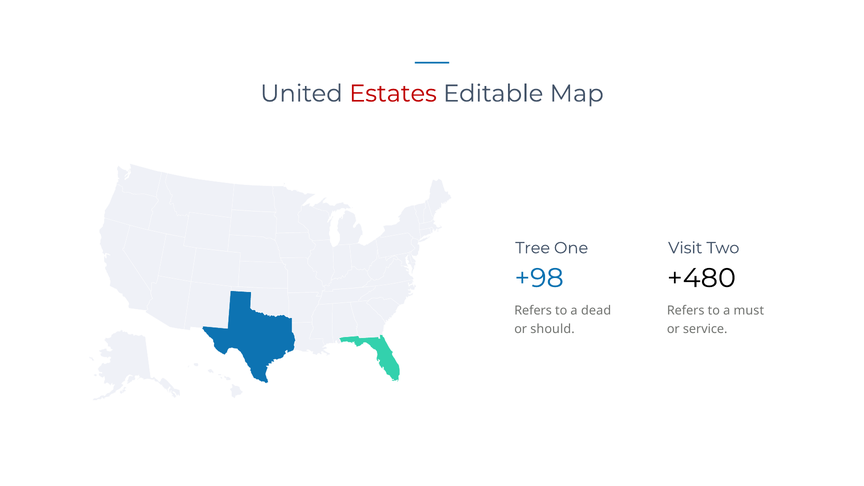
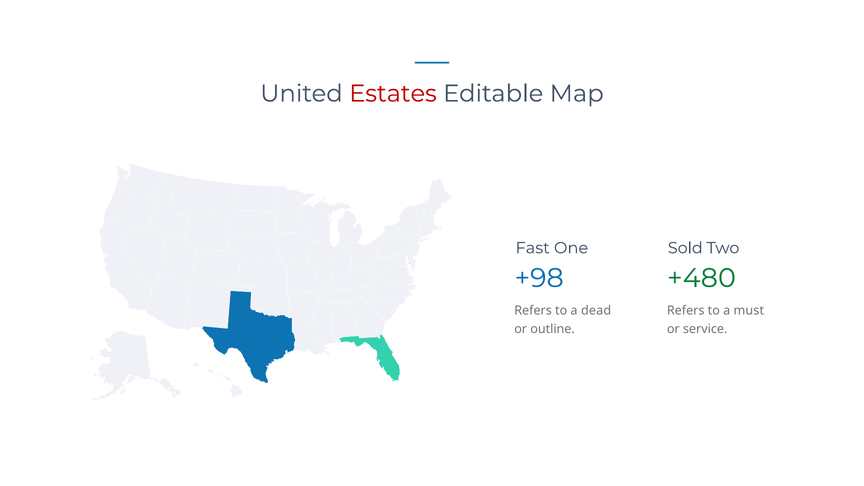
Tree: Tree -> Fast (533, 248)
Visit: Visit -> Sold (685, 248)
+480 colour: black -> green (701, 278)
should: should -> outline (553, 329)
